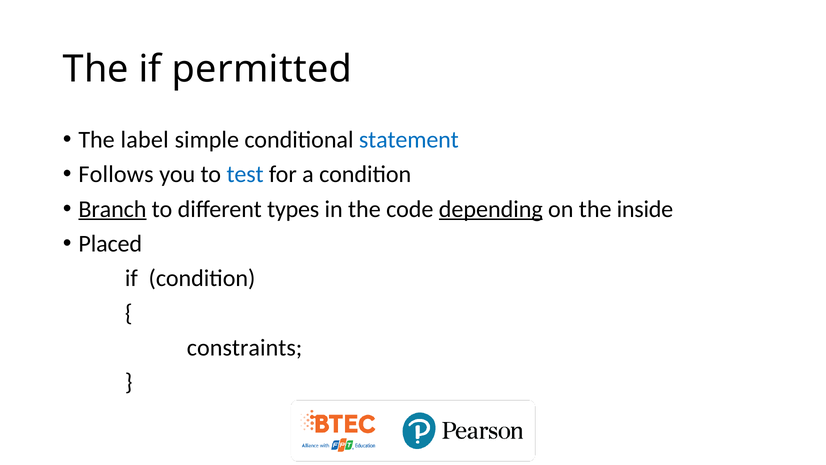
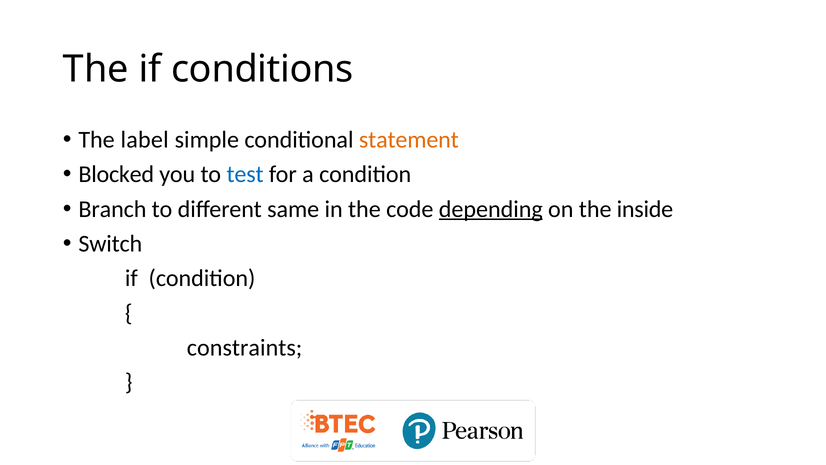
permitted: permitted -> conditions (262, 69)
statement colour: blue -> orange (409, 140)
Follows: Follows -> Blocked (116, 174)
Branch underline: present -> none (112, 209)
types: types -> same (293, 209)
Placed: Placed -> Switch (110, 244)
